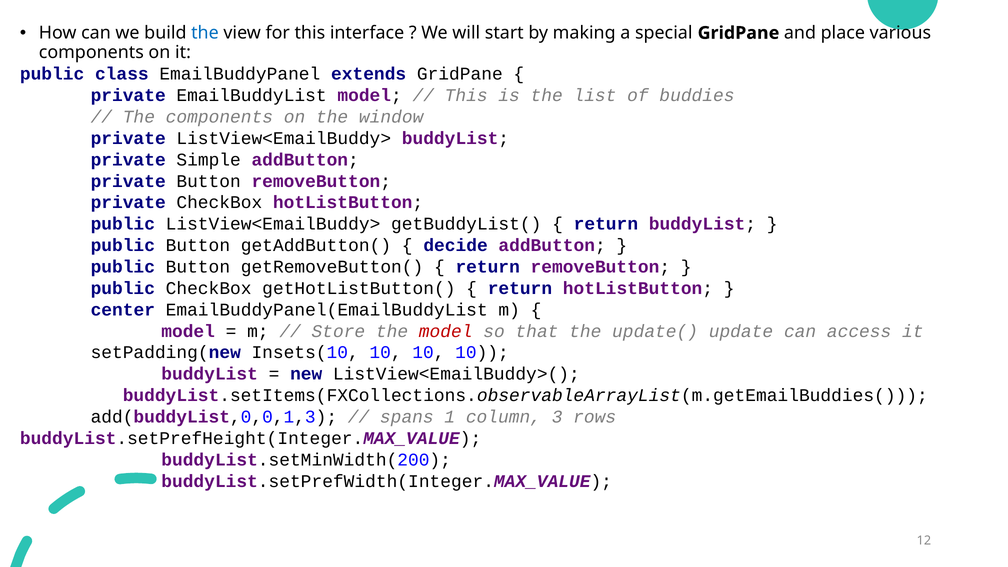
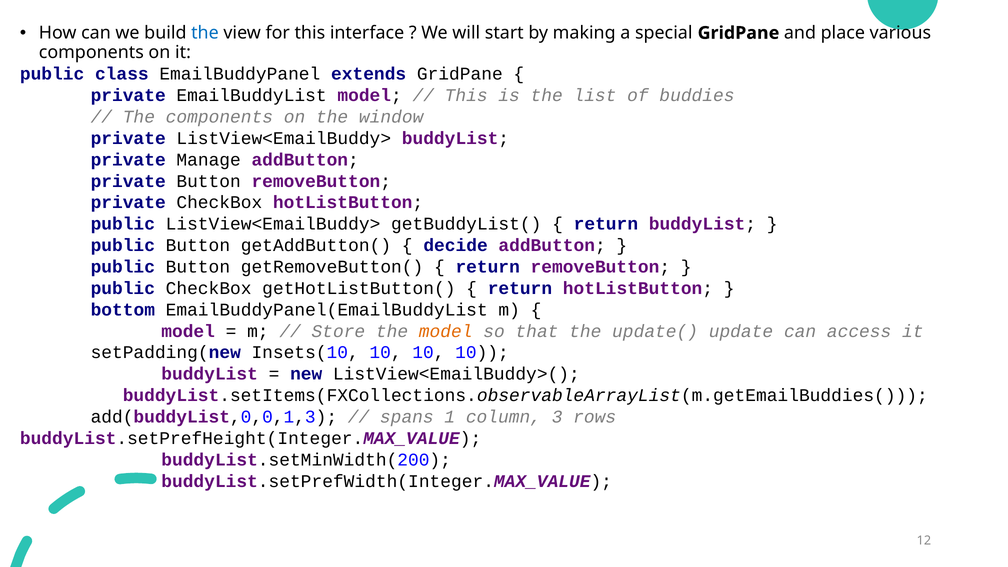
Simple: Simple -> Manage (209, 160)
center: center -> bottom (123, 310)
model colour: red -> orange (446, 331)
